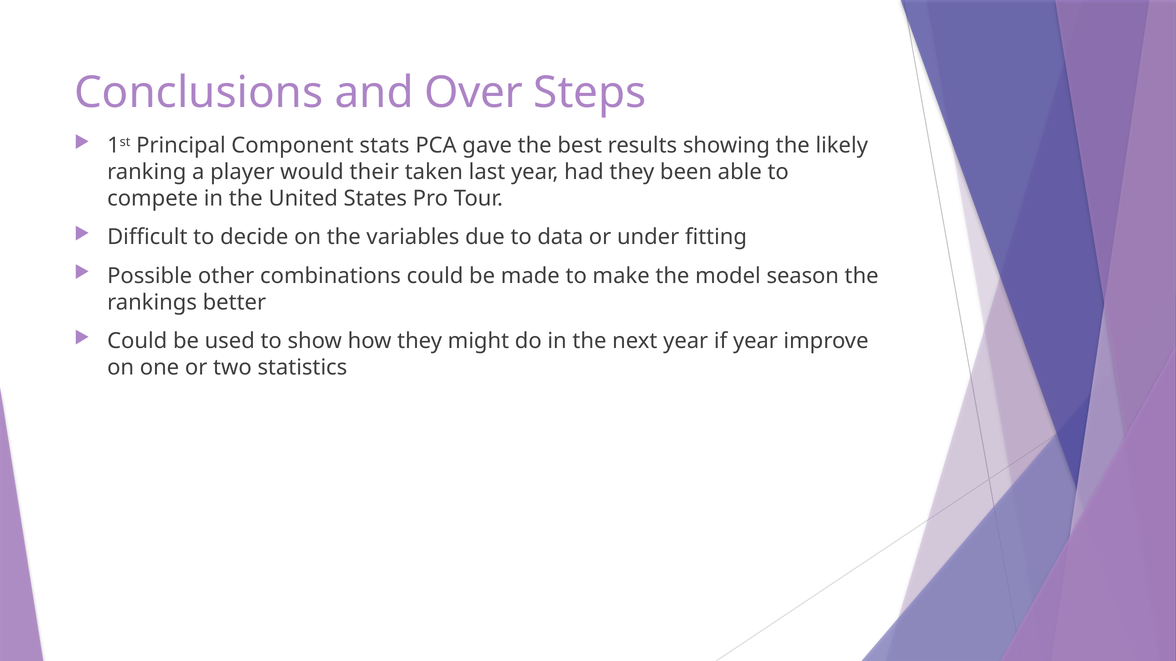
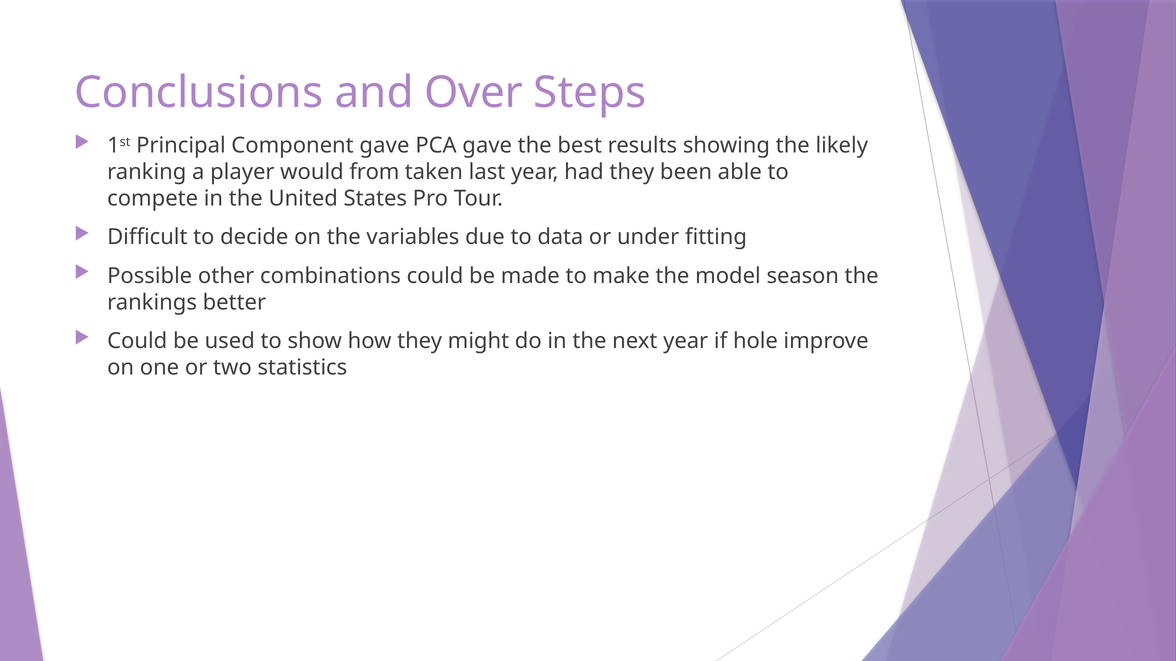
Component stats: stats -> gave (384, 146)
their: their -> from (374, 172)
if year: year -> hole (755, 341)
